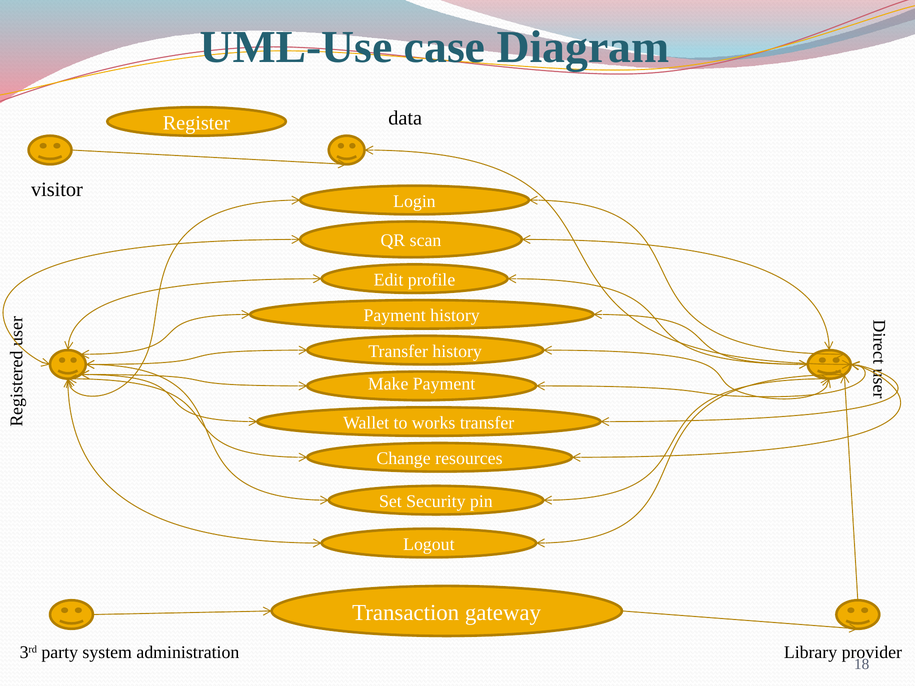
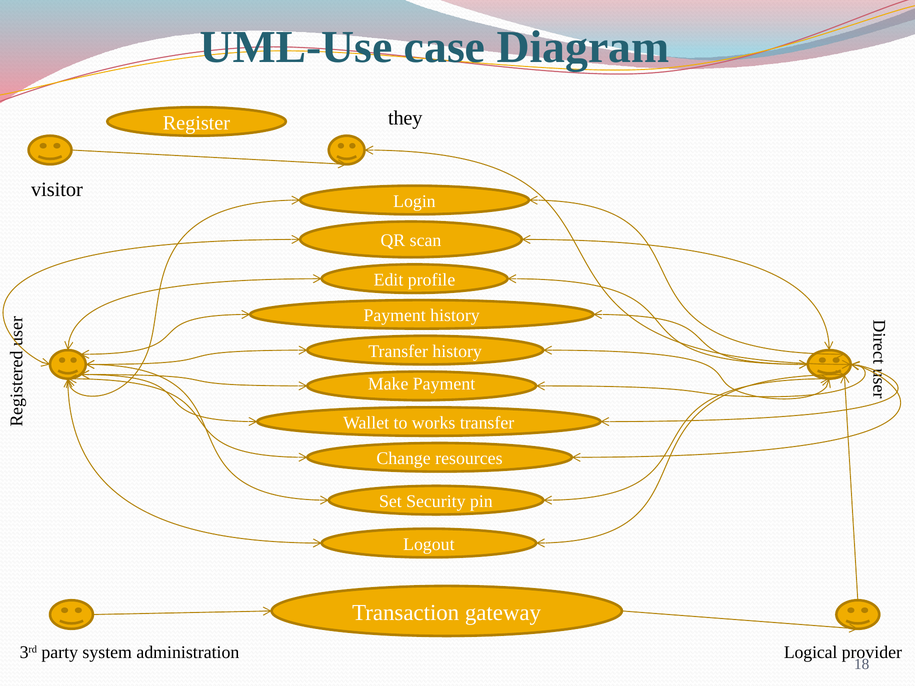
data: data -> they (405, 118)
Library: Library -> Logical (811, 653)
